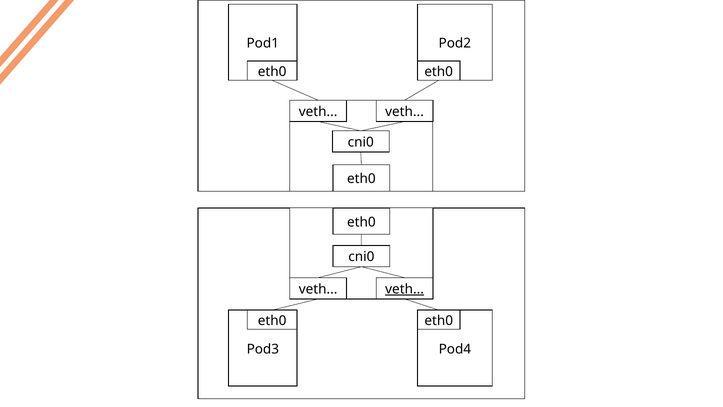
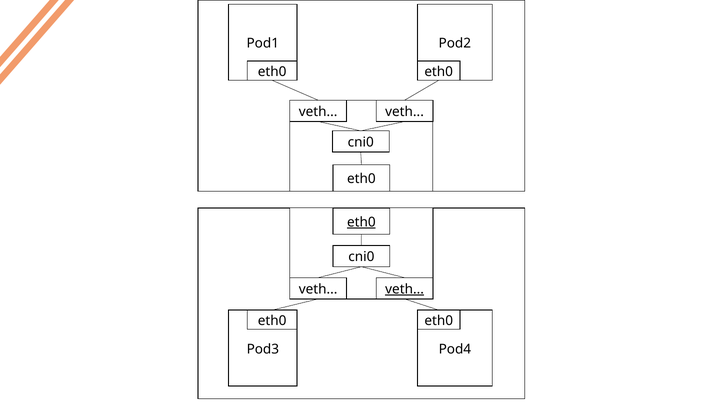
eth0 underline: none -> present (361, 222)
